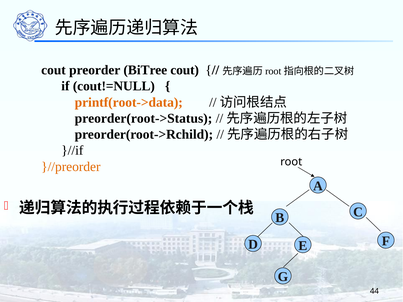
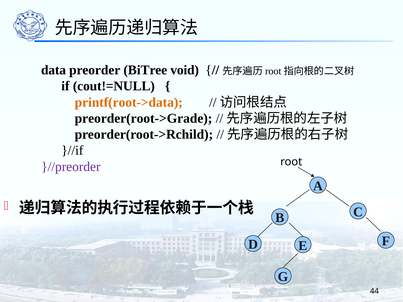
cout: cout -> data (54, 70)
BiTree cout: cout -> void (185, 70)
preorder(root->Status: preorder(root->Status -> preorder(root->Grade (144, 118)
}//preorder colour: orange -> purple (71, 167)
